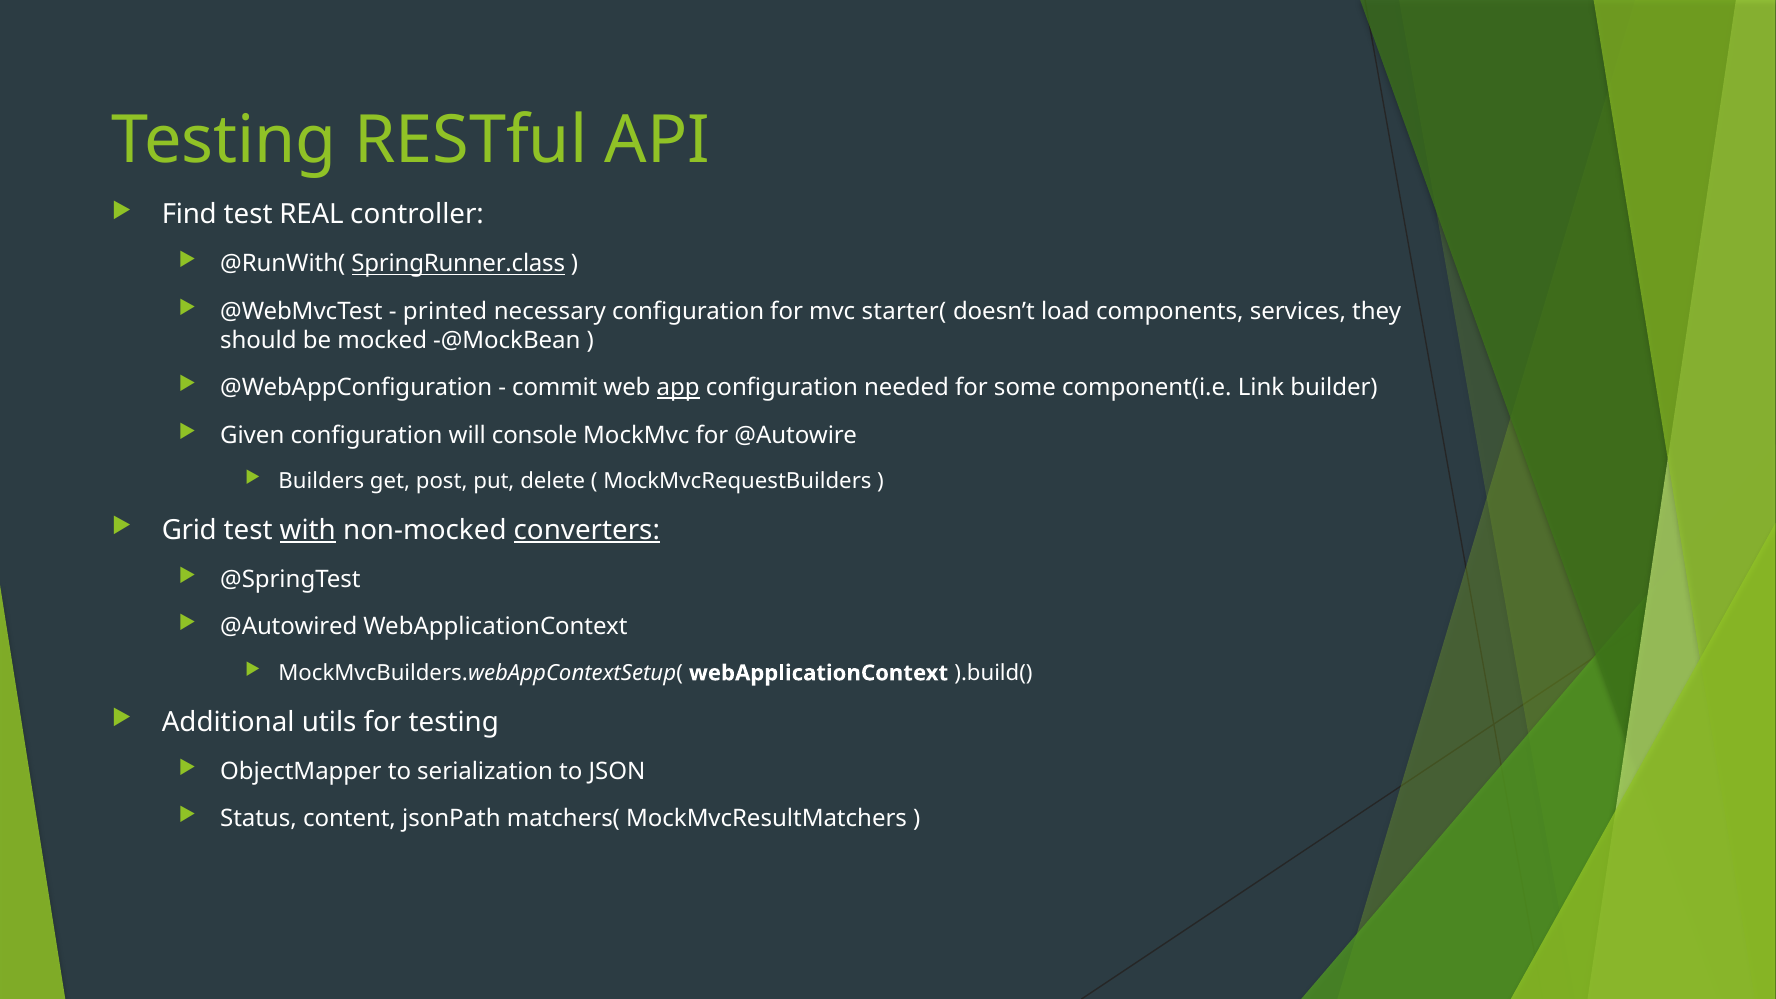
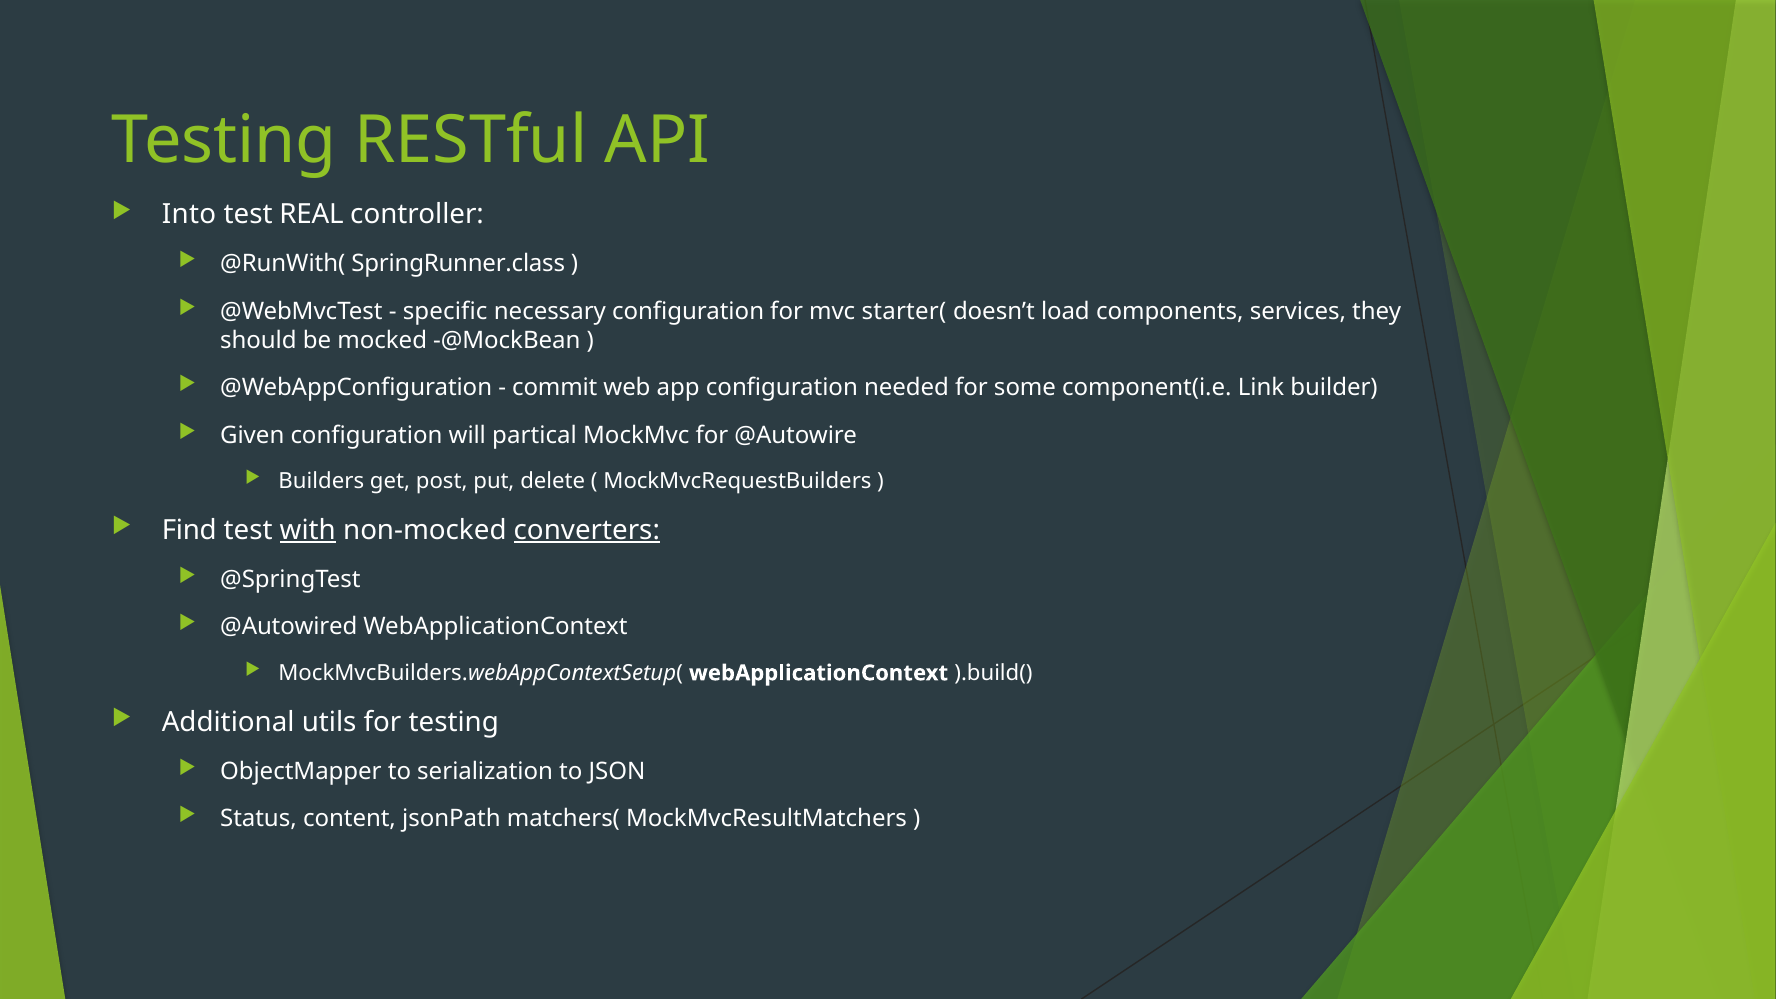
Find: Find -> Into (189, 215)
SpringRunner.class underline: present -> none (458, 264)
printed: printed -> specific (445, 311)
app underline: present -> none (678, 388)
console: console -> partical (535, 435)
Grid: Grid -> Find (189, 530)
